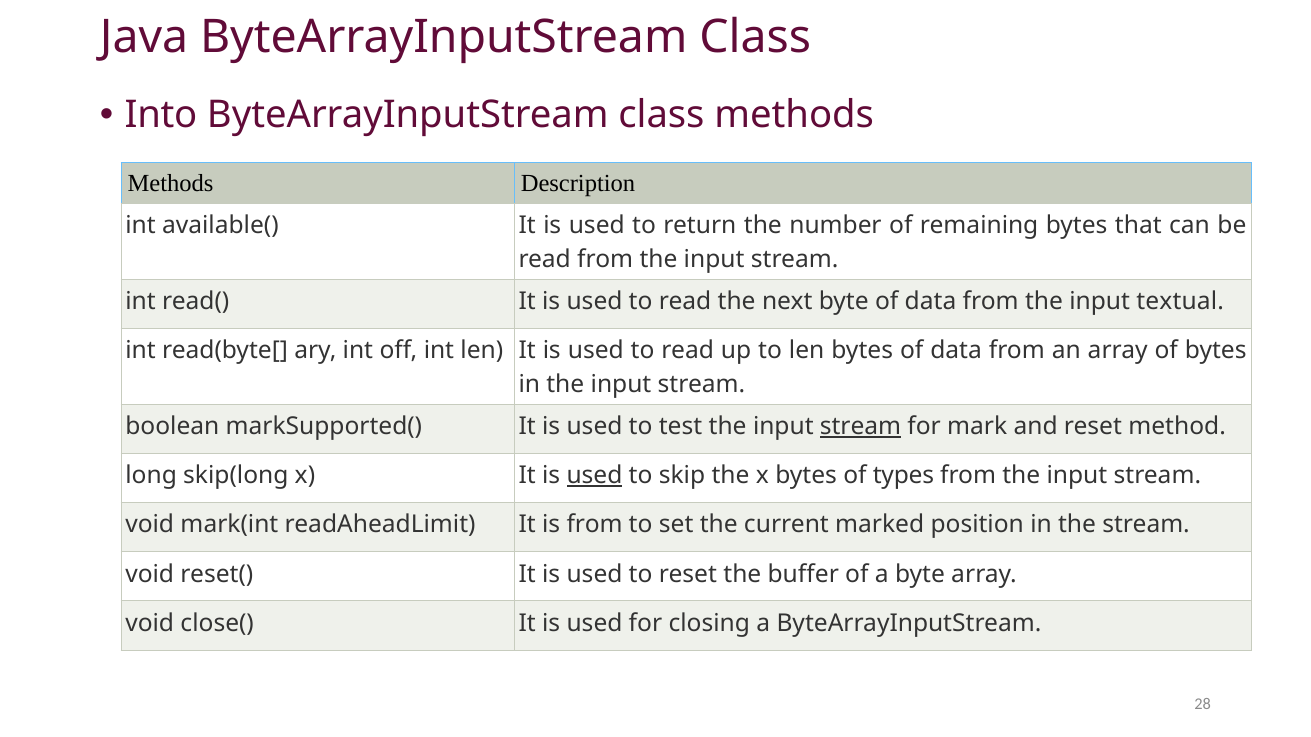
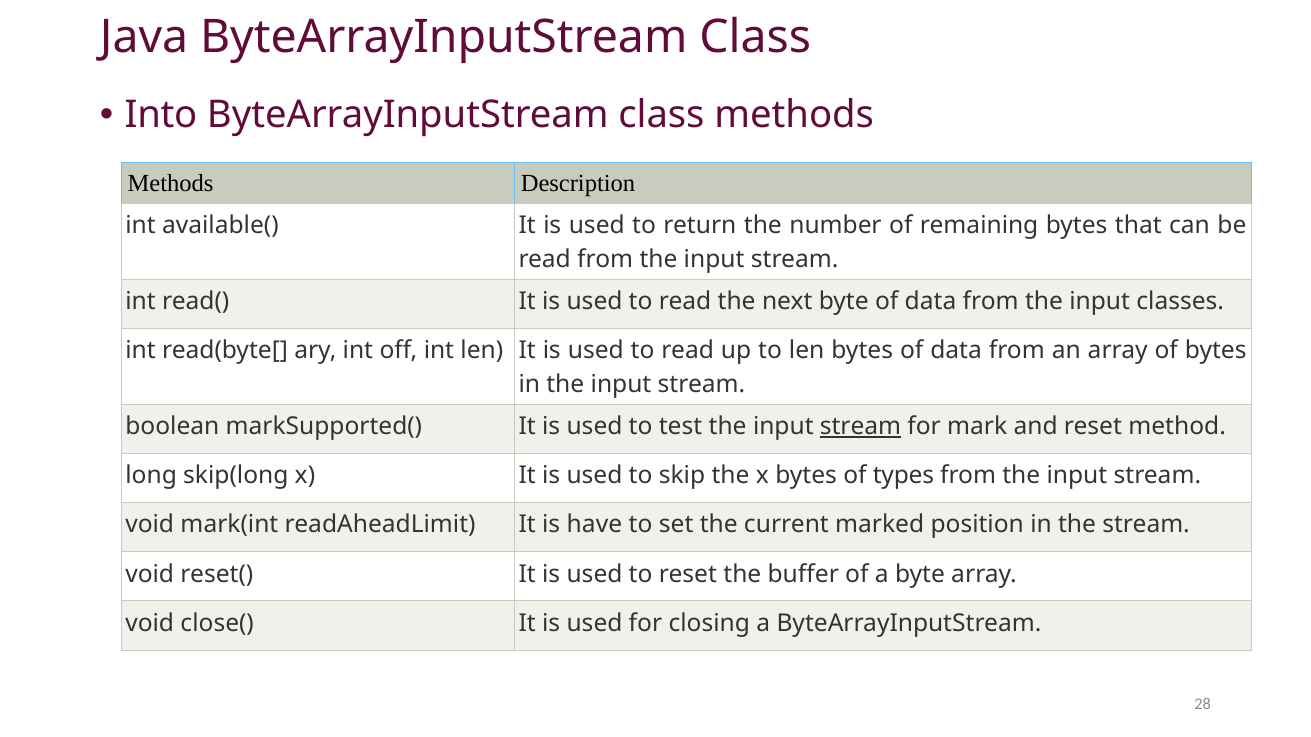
textual: textual -> classes (1180, 302)
used underline: present -> none (594, 476)
is from: from -> have (594, 525)
